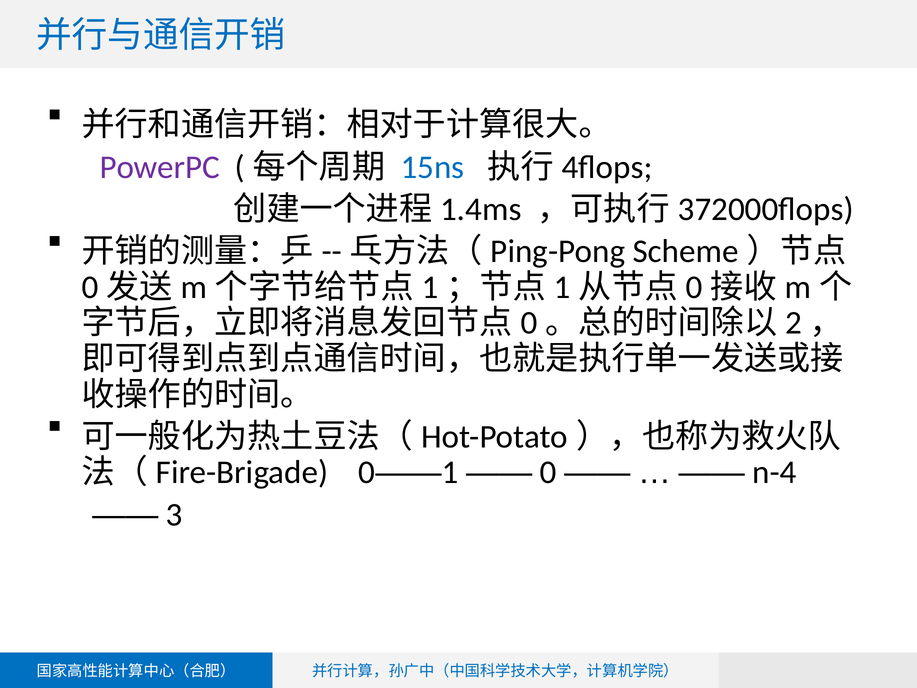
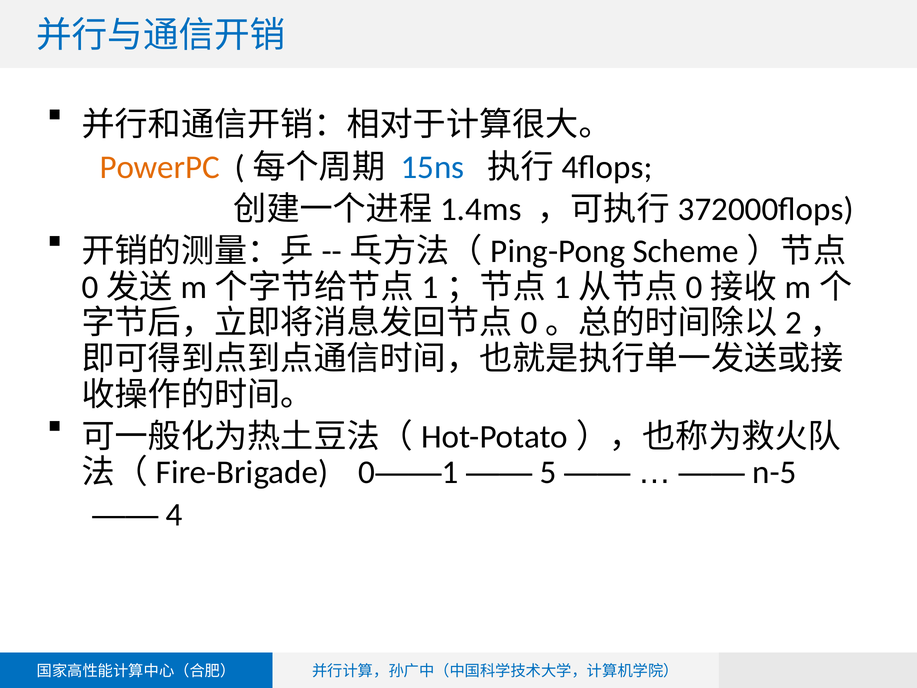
PowerPC colour: purple -> orange (160, 167)
0: 0 -> 5 (548, 472)
n-4: n-4 -> n-5 (775, 472)
3: 3 -> 4 (174, 515)
